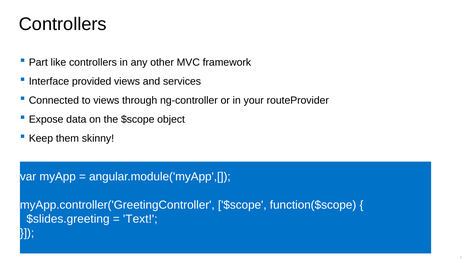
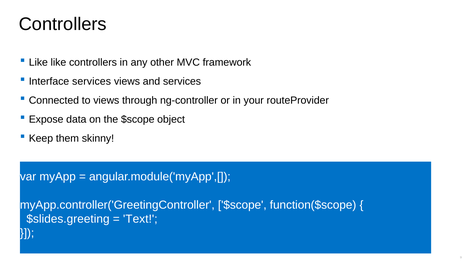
Part: Part -> Like (38, 63)
Interface provided: provided -> services (92, 82)
